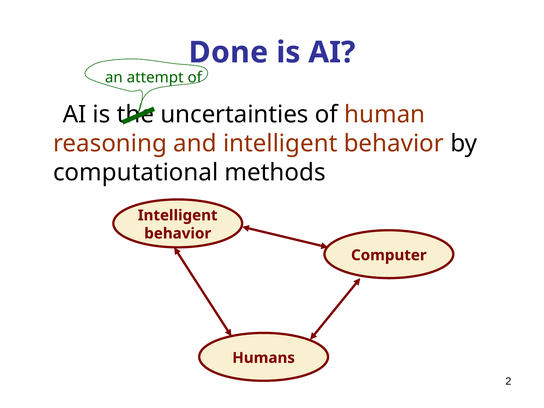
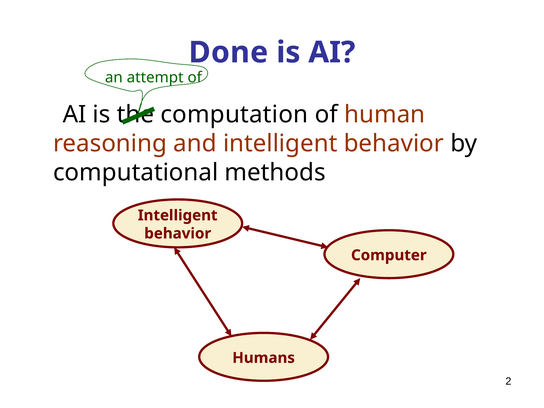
uncertainties: uncertainties -> computation (234, 114)
